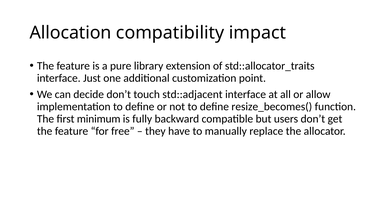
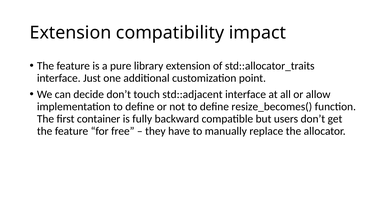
Allocation: Allocation -> Extension (71, 33)
minimum: minimum -> container (99, 119)
